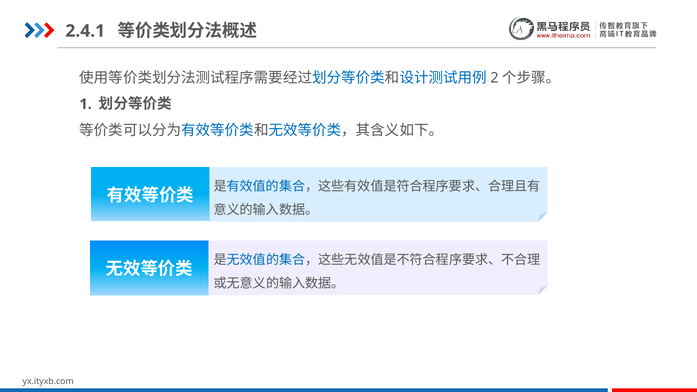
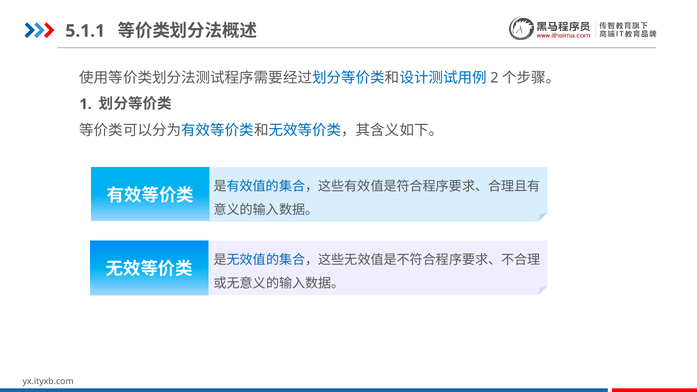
2.4.1: 2.4.1 -> 5.1.1 (85, 31)
